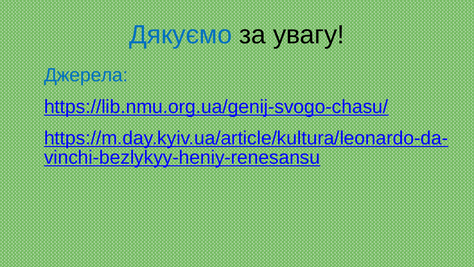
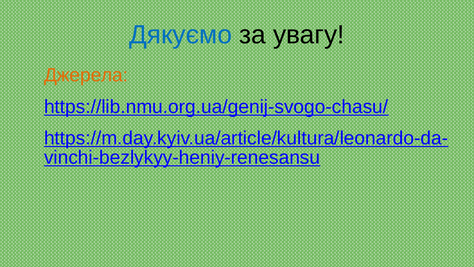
Джерела colour: blue -> orange (86, 75)
